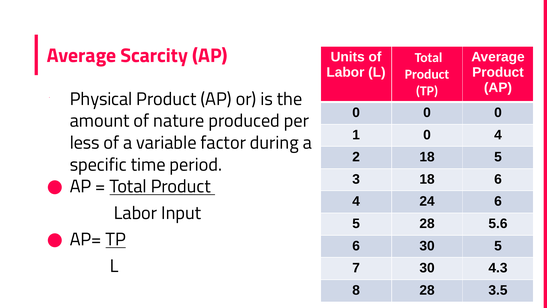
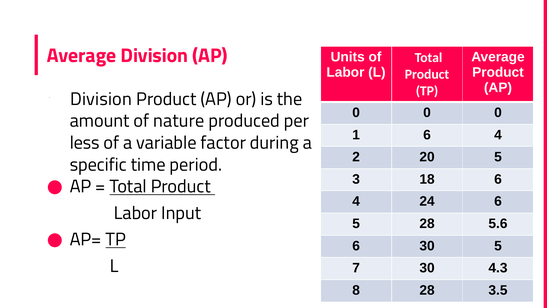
Average Scarcity: Scarcity -> Division (154, 56)
Physical: Physical -> Division (101, 99)
1 0: 0 -> 6 (427, 135)
2 18: 18 -> 20 (427, 157)
